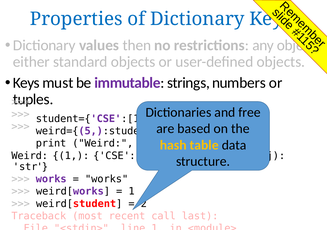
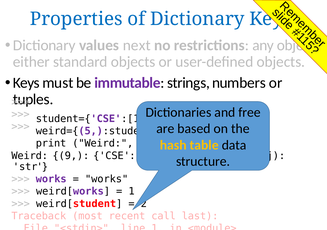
then: then -> next (137, 45)
Weird 1: 1 -> 9 (71, 156)
